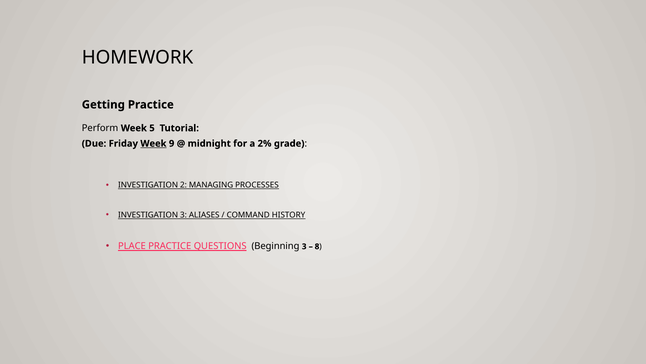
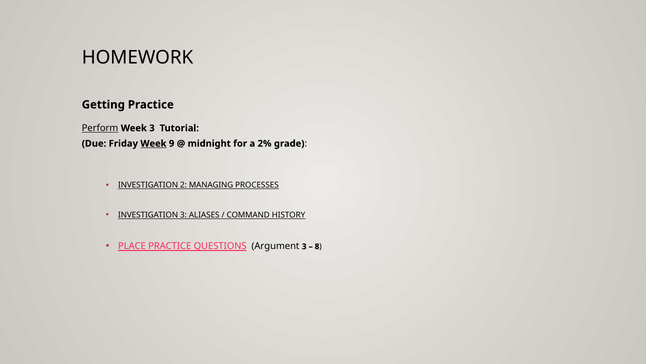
Perform underline: none -> present (100, 128)
Week 5: 5 -> 3 (152, 128)
Beginning: Beginning -> Argument (275, 246)
